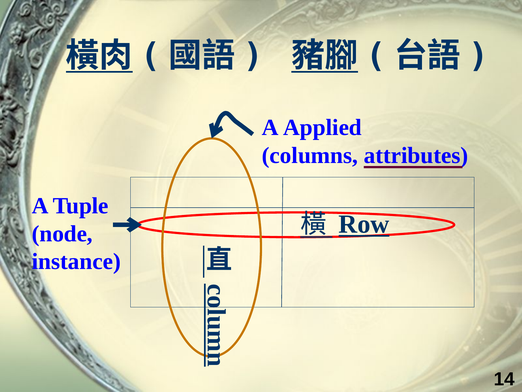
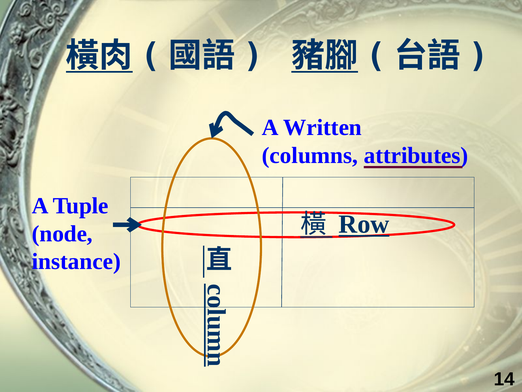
Applied: Applied -> Written (323, 127)
